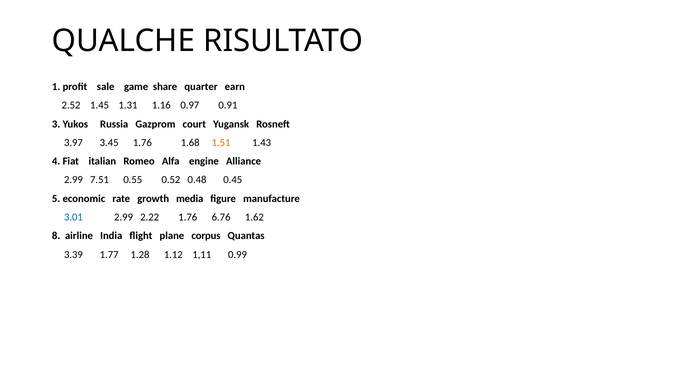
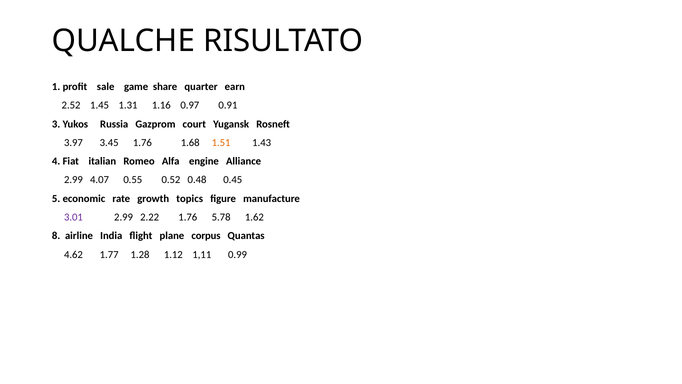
7.51: 7.51 -> 4.07 (100, 180)
media: media -> topics (190, 198)
3.01 colour: blue -> purple (73, 217)
6.76: 6.76 -> 5.78 (221, 217)
3.39: 3.39 -> 4.62 (73, 254)
